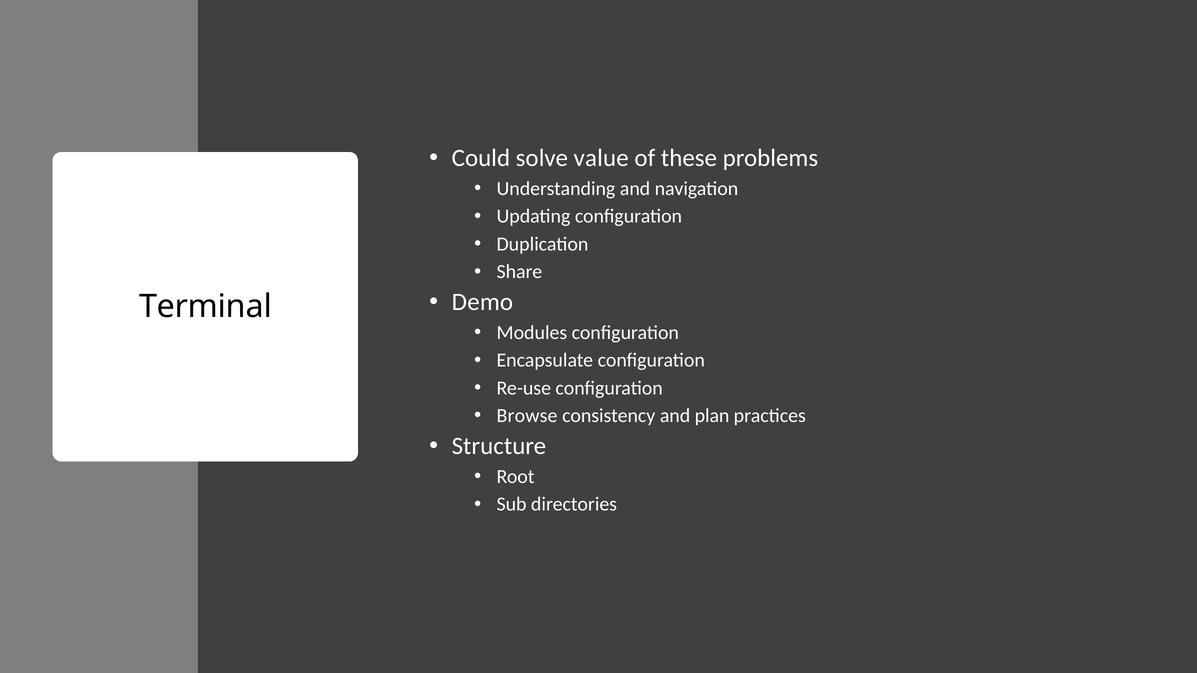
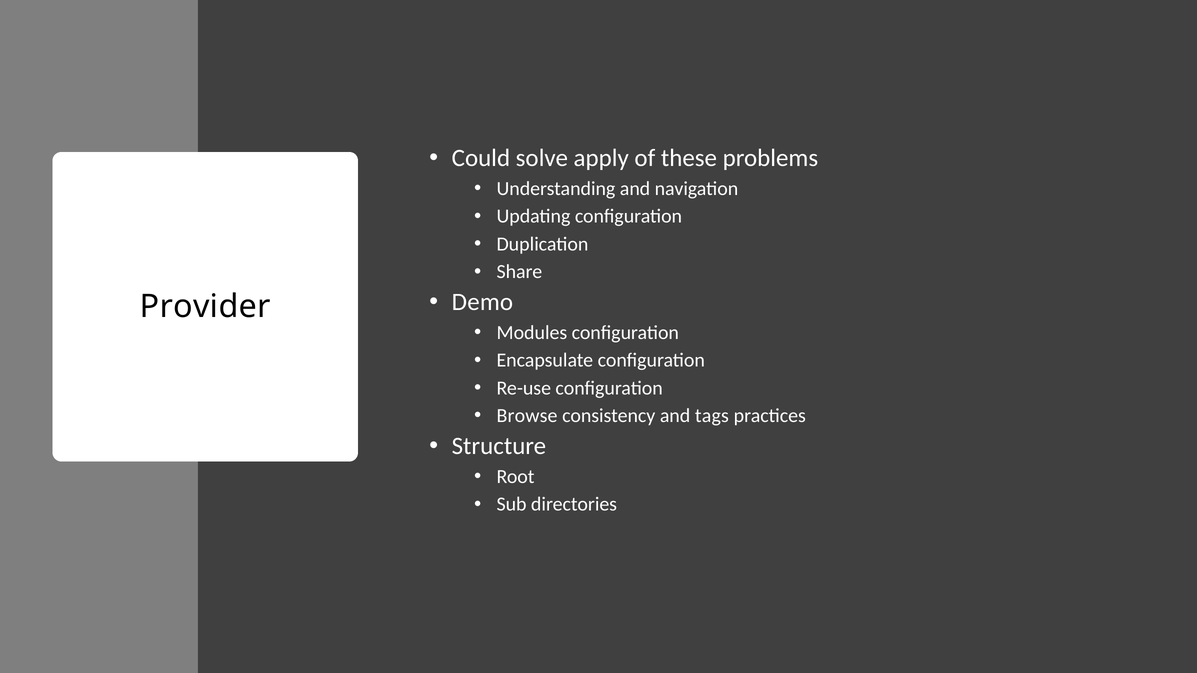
value: value -> apply (601, 158)
Terminal: Terminal -> Provider (205, 307)
plan: plan -> tags (712, 416)
